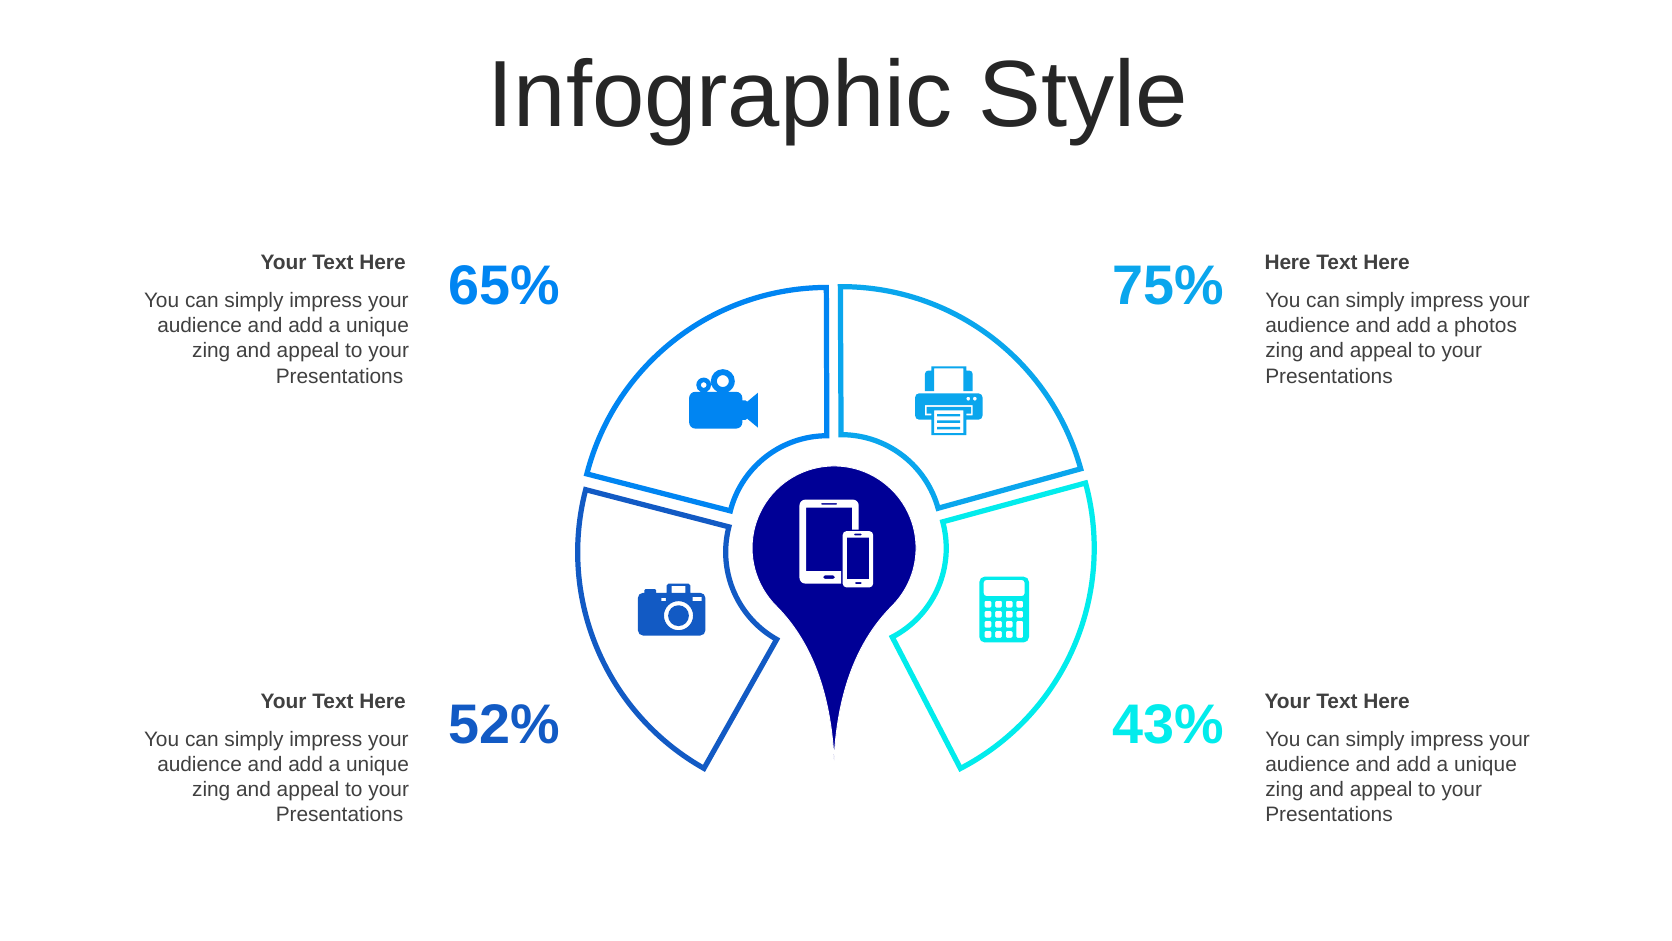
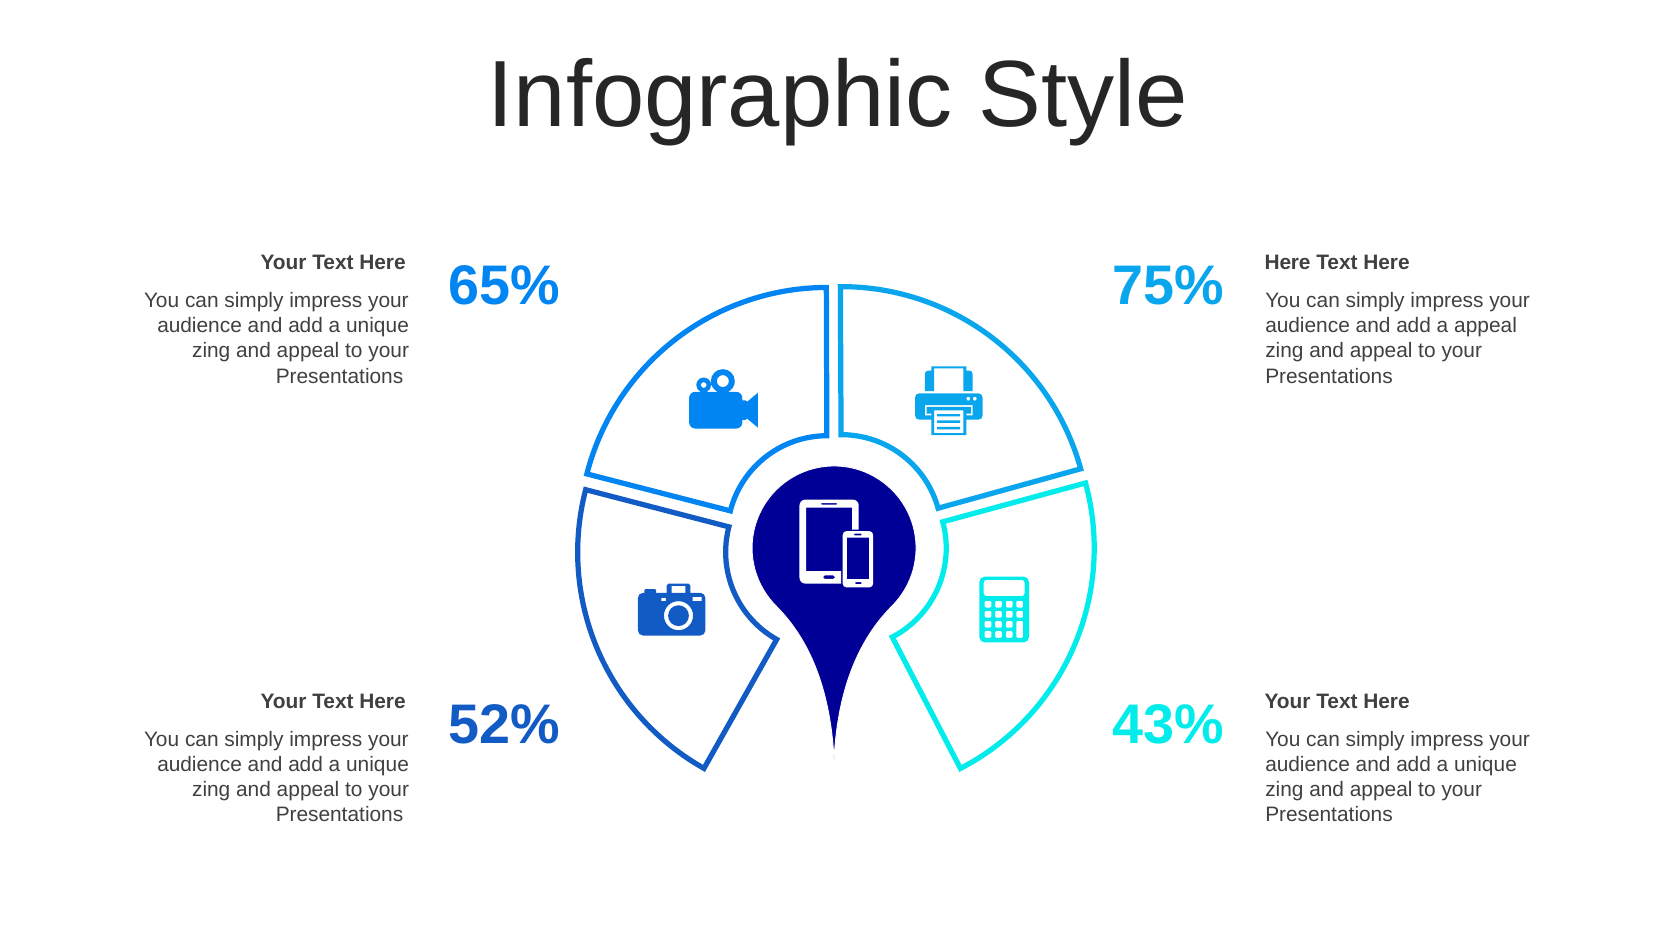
a photos: photos -> appeal (1486, 326)
